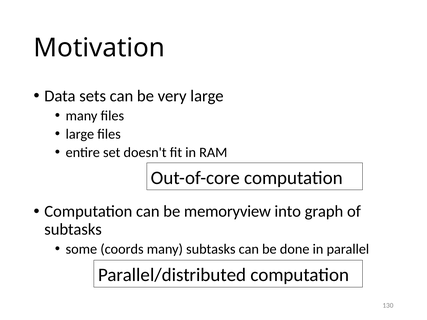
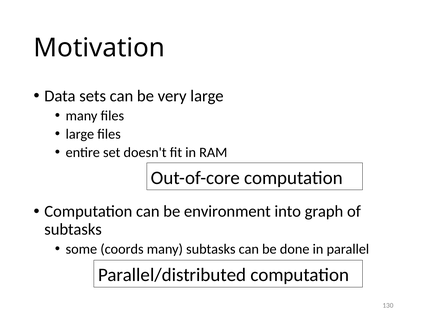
memoryview: memoryview -> environment (227, 212)
